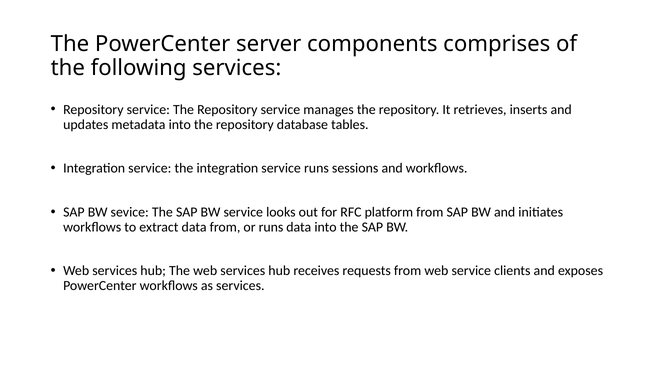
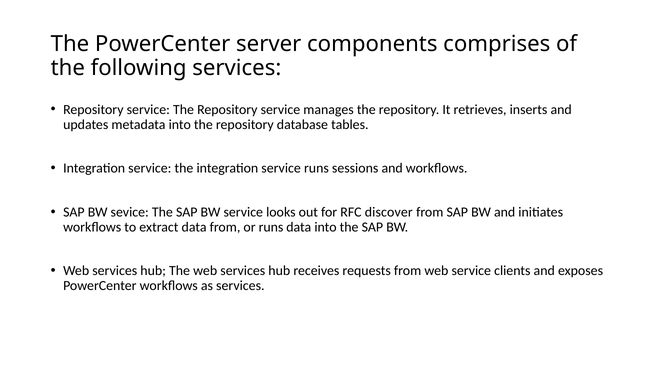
platform: platform -> discover (389, 212)
